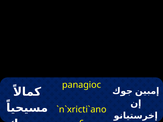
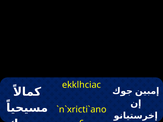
panagioc: panagioc -> ekklhciac (81, 85)
